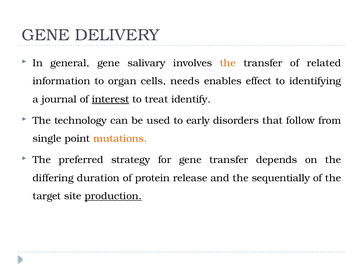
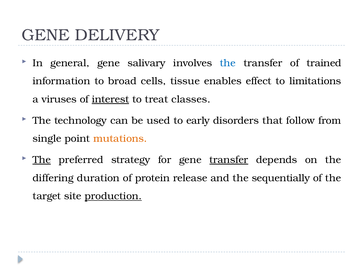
the colour: orange -> blue (228, 63)
related: related -> trained (324, 63)
organ: organ -> broad (122, 81)
needs: needs -> tissue (185, 81)
identifying: identifying -> limitations (315, 81)
journal: journal -> viruses (59, 99)
identify: identify -> classes (191, 99)
The underline: none -> present (42, 160)
transfer underline: none -> present (229, 160)
